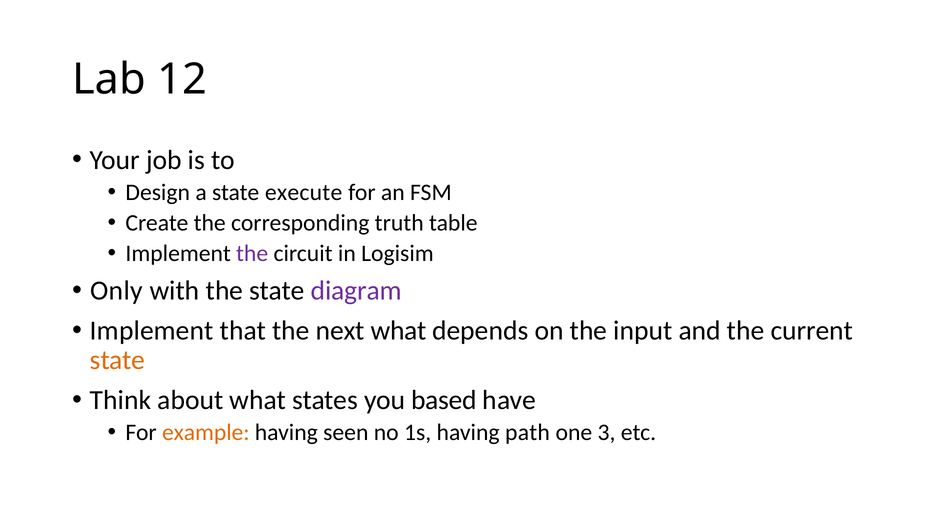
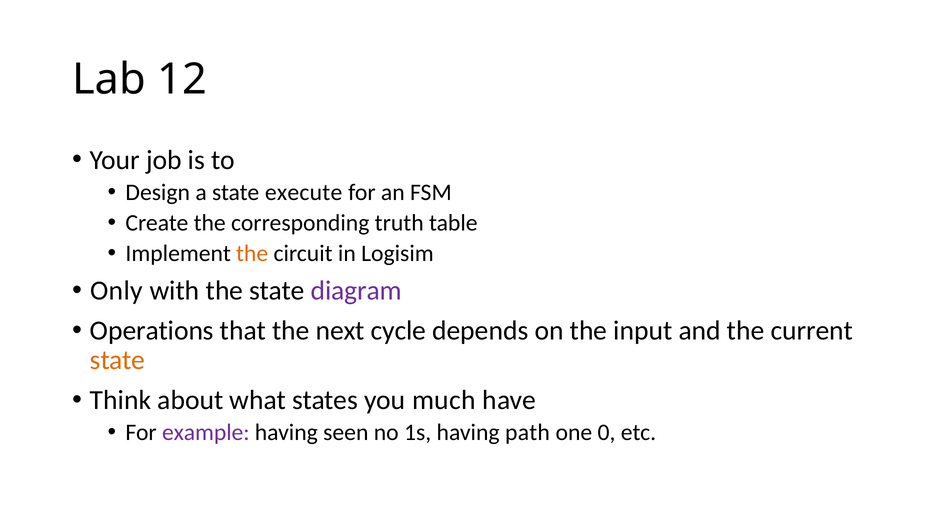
the colour: purple -> orange (252, 254)
Implement: Implement -> Operations (152, 331)
next what: what -> cycle (399, 331)
based: based -> much (444, 401)
example colour: orange -> purple (206, 433)
3: 3 -> 0 (607, 433)
